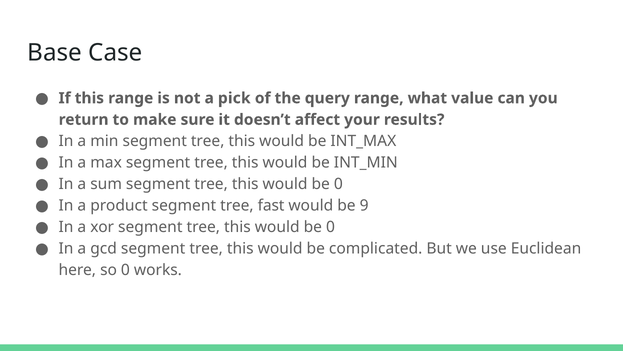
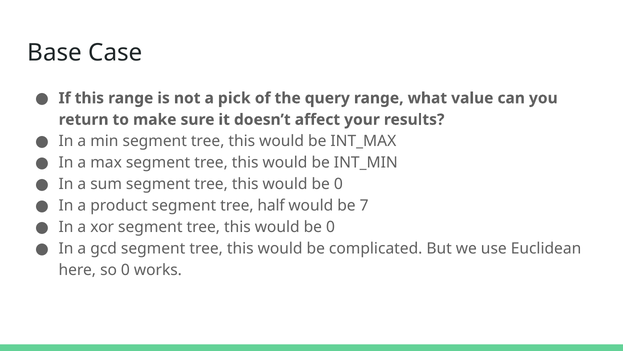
fast: fast -> half (271, 205)
9: 9 -> 7 (364, 205)
